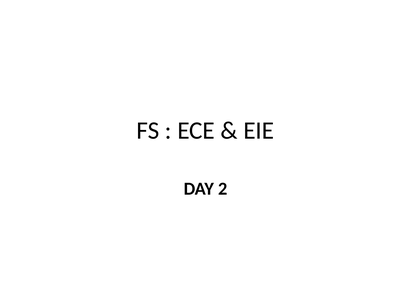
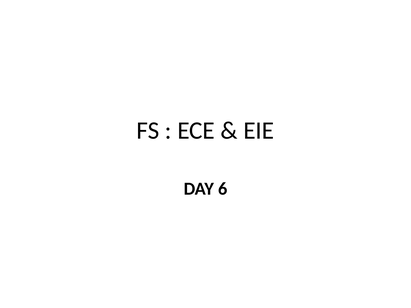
2: 2 -> 6 (223, 189)
